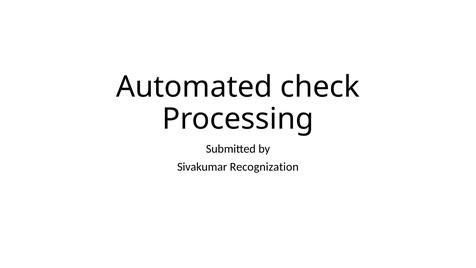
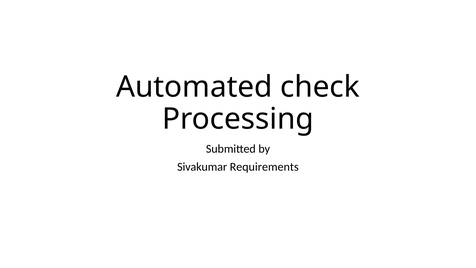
Recognization: Recognization -> Requirements (264, 167)
